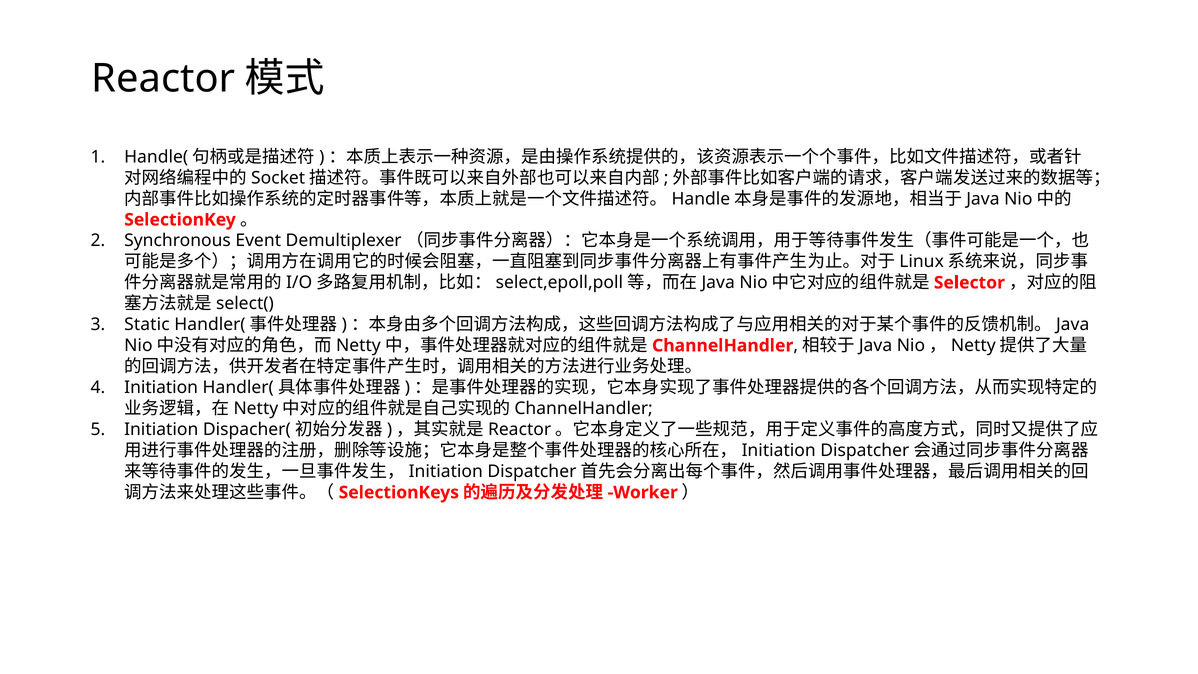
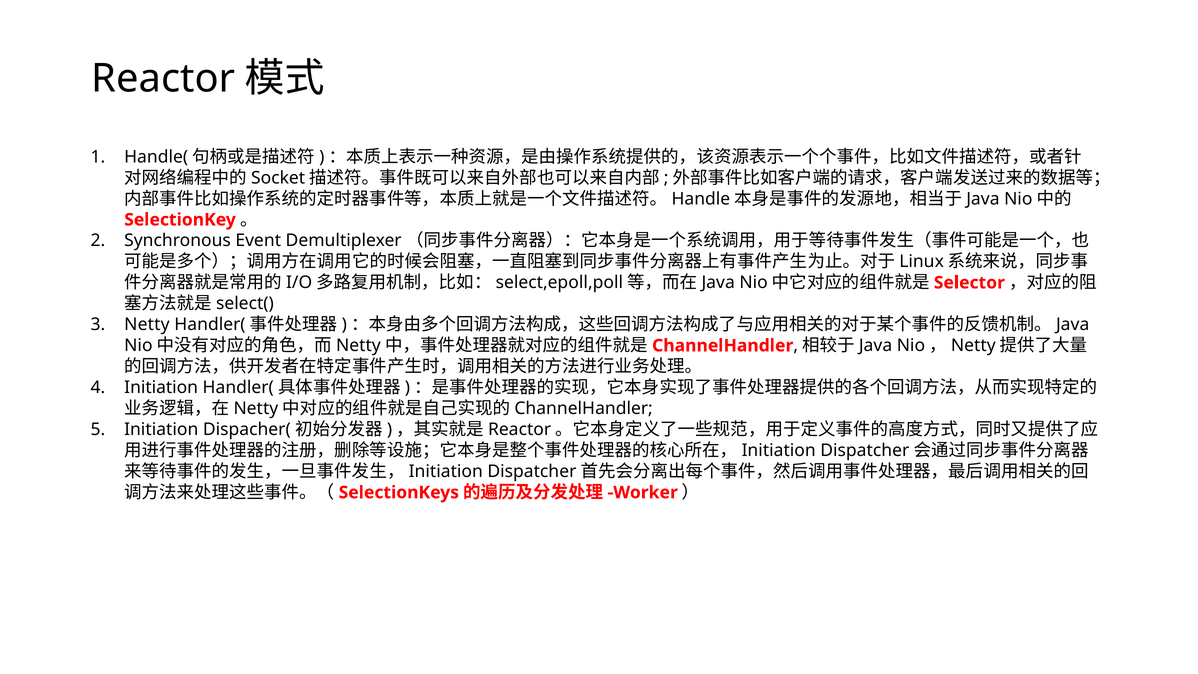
Static: Static -> Netty (147, 325)
